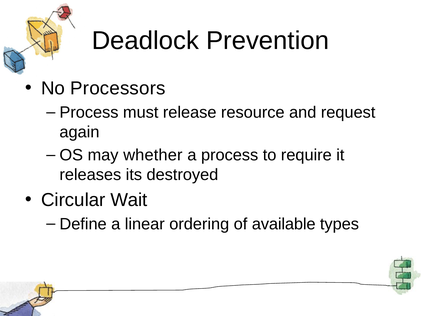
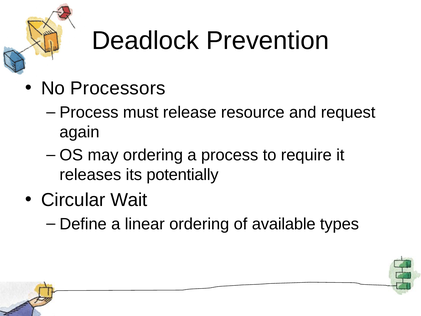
may whether: whether -> ordering (153, 155)
destroyed: destroyed -> potentially (183, 175)
